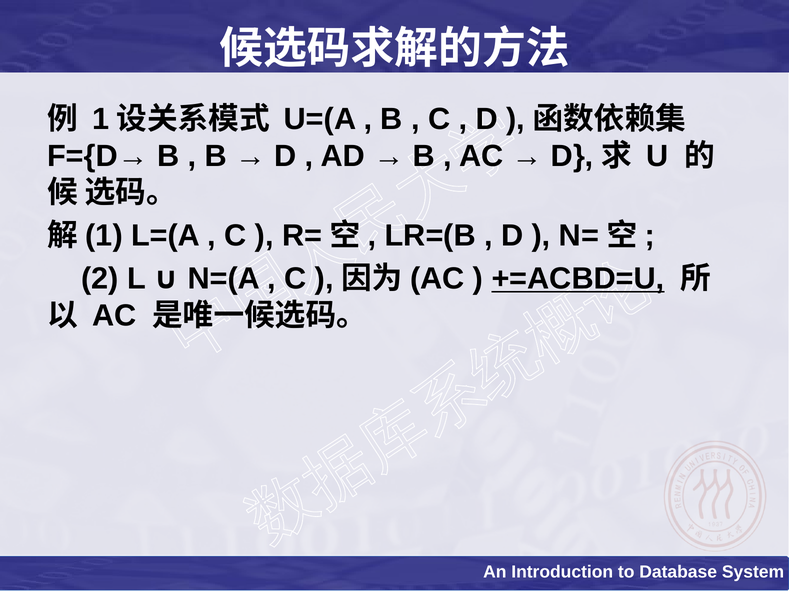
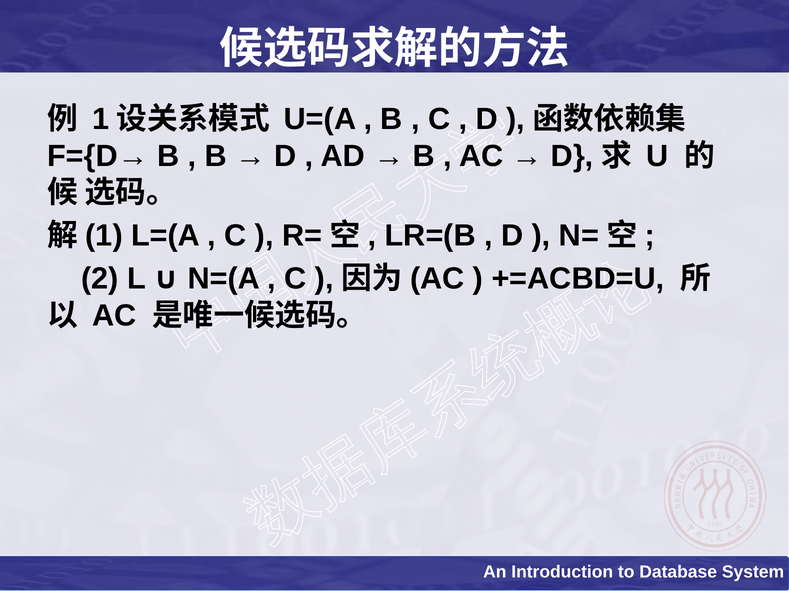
+=ACBD=U underline: present -> none (578, 279)
